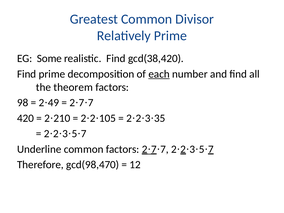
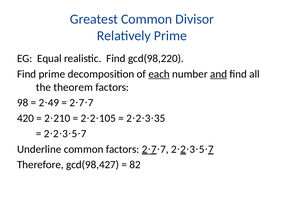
Some: Some -> Equal (49, 59)
gcd(38,420: gcd(38,420 -> gcd(98,220 (156, 59)
and underline: none -> present (219, 74)
gcd(98,470: gcd(98,470 -> gcd(98,427 (93, 165)
12: 12 -> 82 (135, 165)
